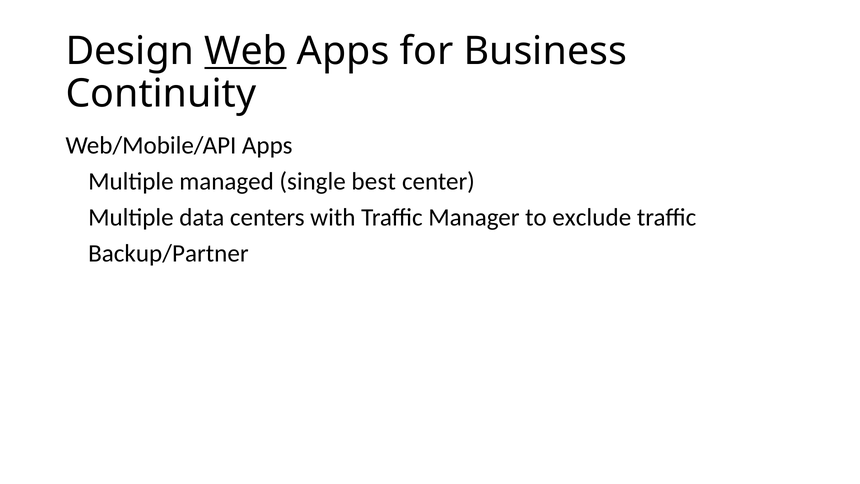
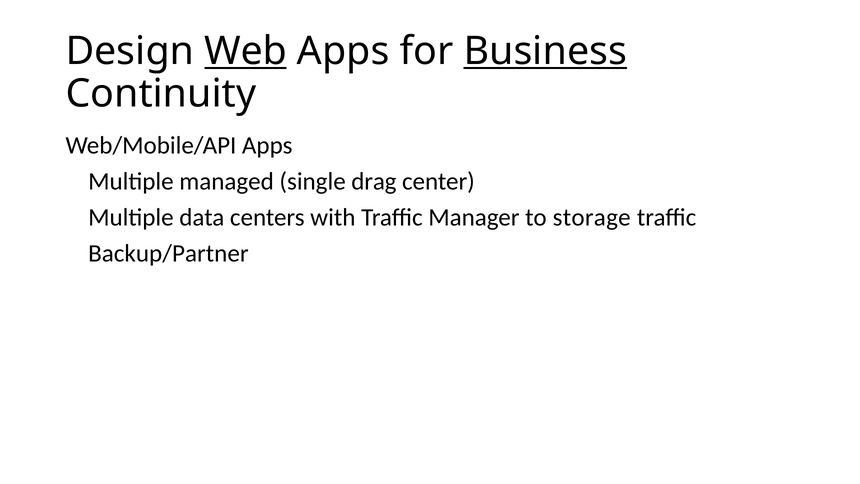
Business underline: none -> present (545, 51)
best: best -> drag (374, 181)
exclude: exclude -> storage (592, 217)
